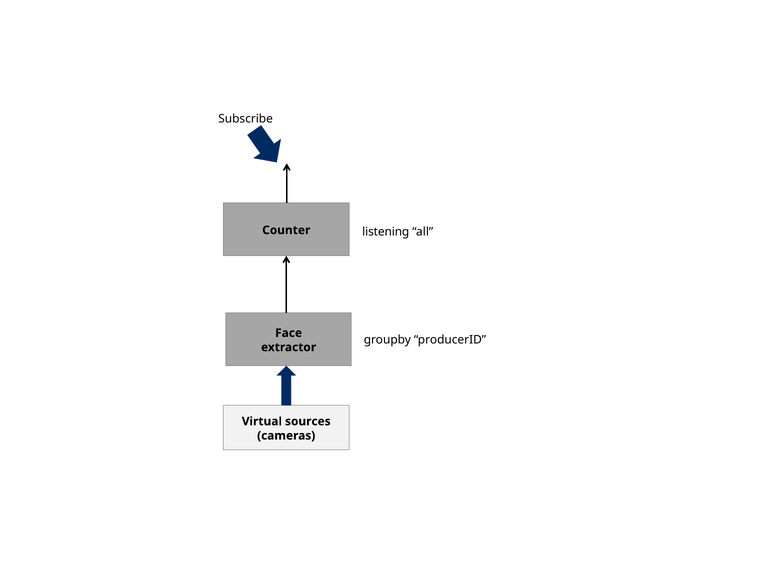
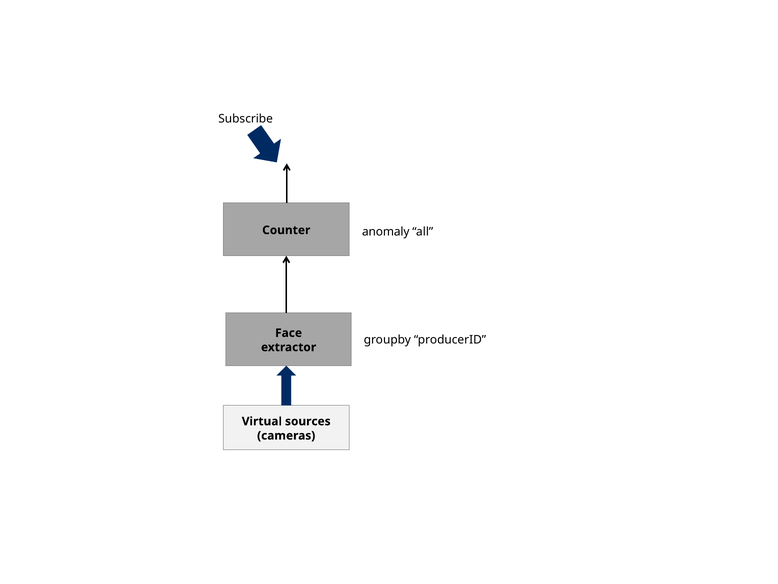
listening: listening -> anomaly (386, 232)
